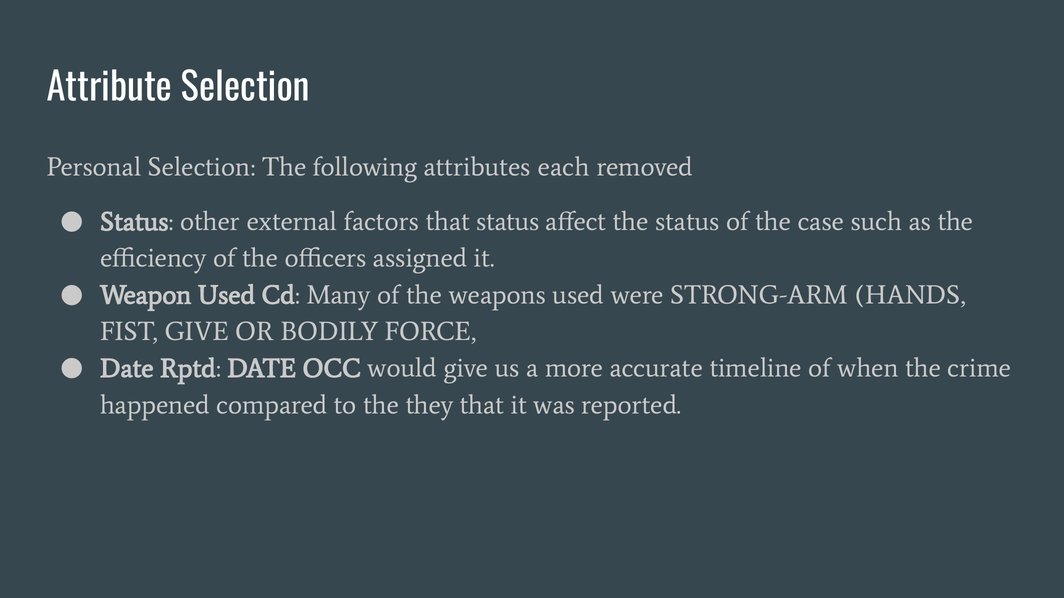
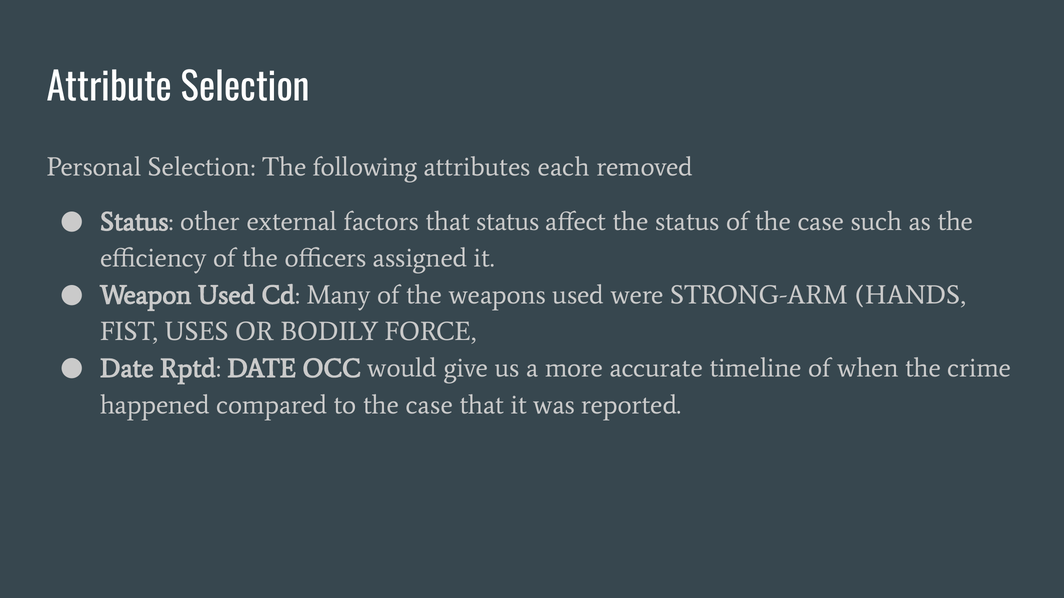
FIST GIVE: GIVE -> USES (197, 332)
to the they: they -> case (429, 405)
